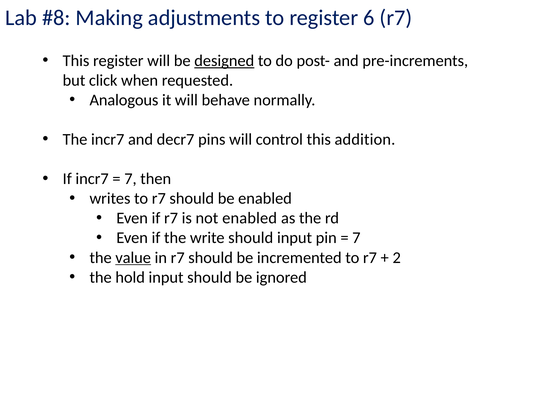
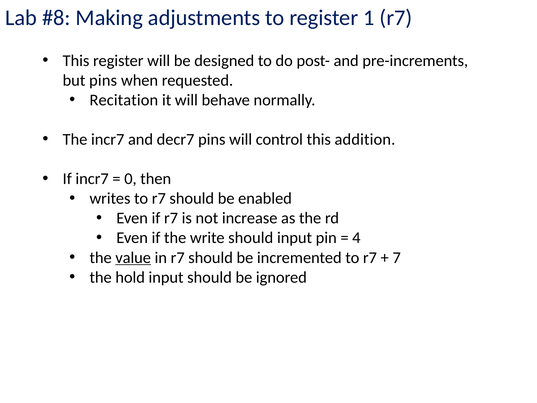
6: 6 -> 1 (369, 18)
designed underline: present -> none (224, 61)
but click: click -> pins (103, 80)
Analogous: Analogous -> Recitation (124, 100)
7: 7 -> 0 (130, 179)
not enabled: enabled -> increase (250, 218)
7: 7 -> 4 (356, 238)
2: 2 -> 7 (397, 257)
